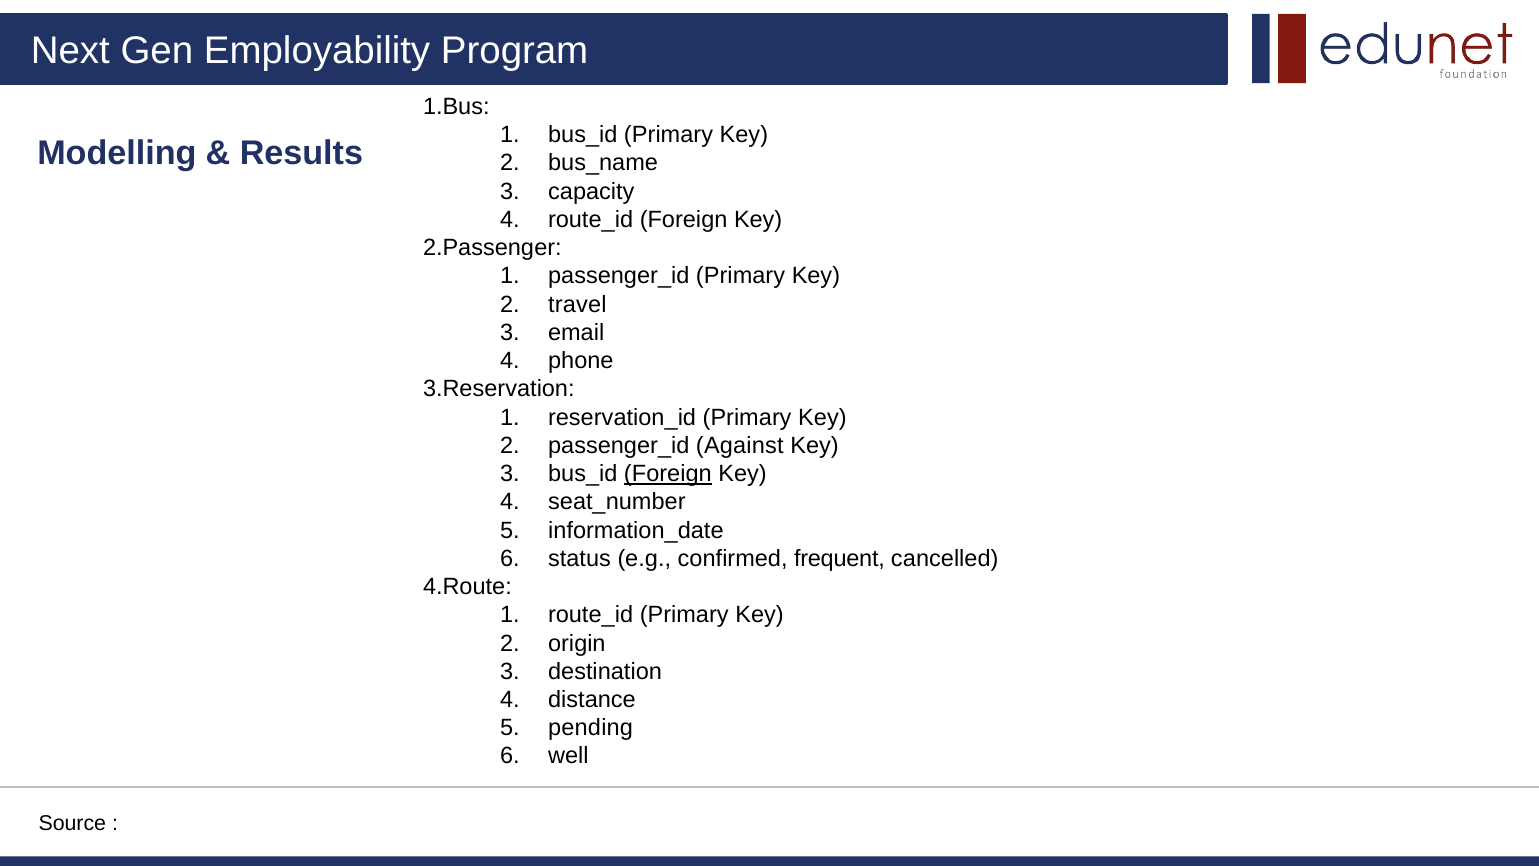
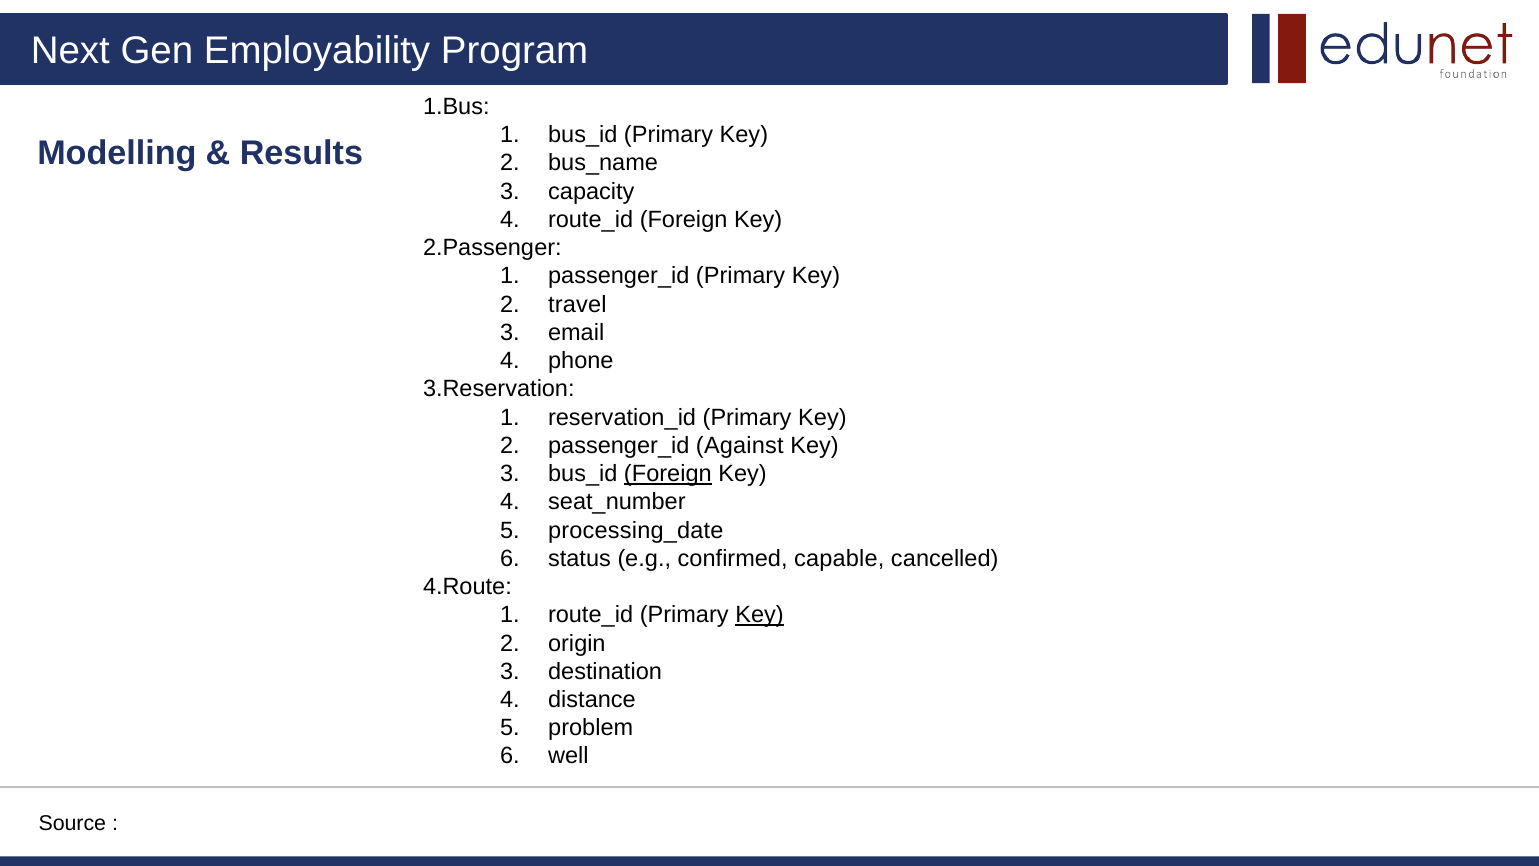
information_date: information_date -> processing_date (636, 530)
frequent: frequent -> capable (839, 558)
Key underline: none -> present (760, 615)
pending: pending -> problem (591, 728)
